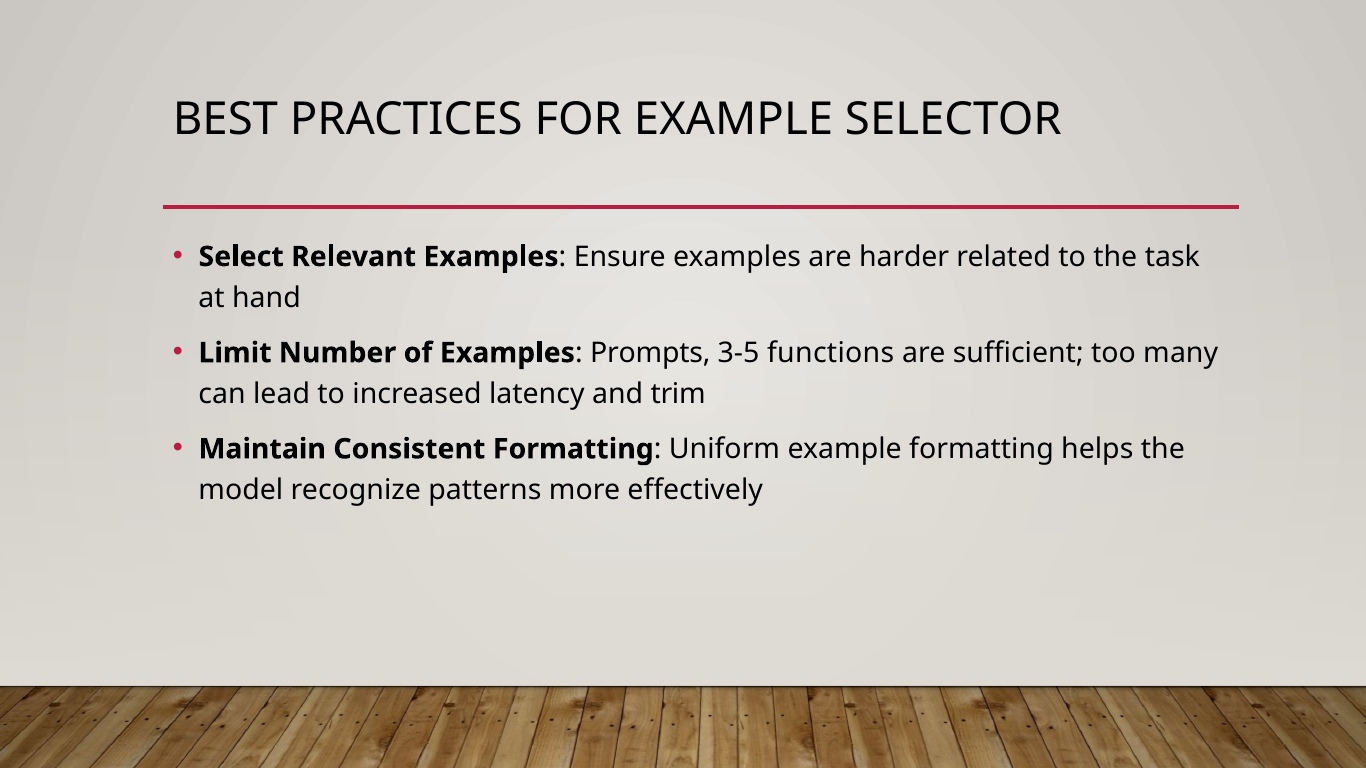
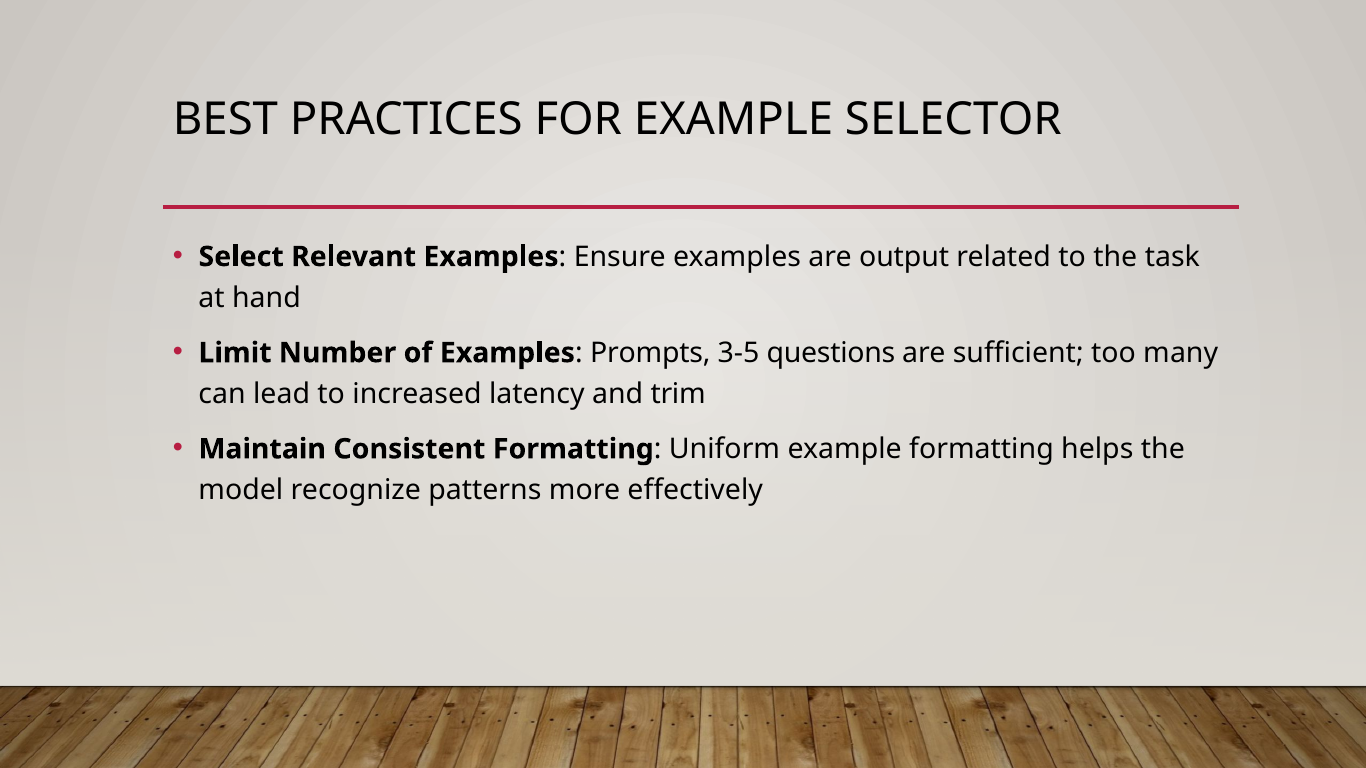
harder: harder -> output (904, 257)
functions: functions -> questions (831, 353)
